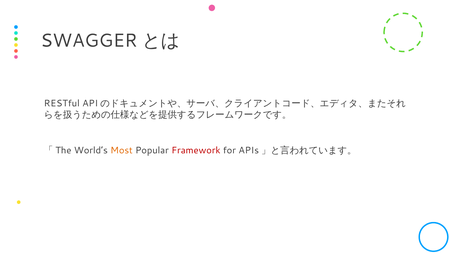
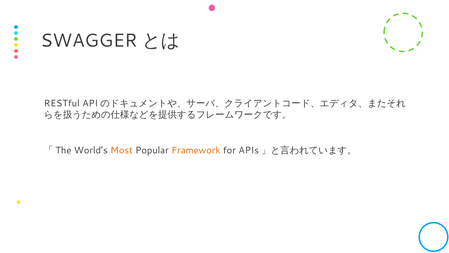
Framework colour: red -> orange (196, 150)
